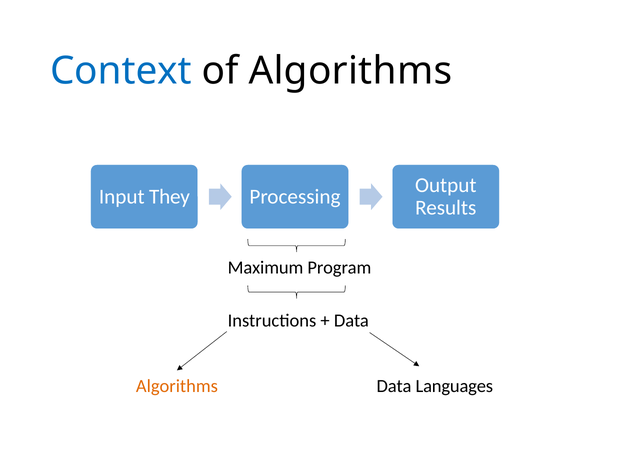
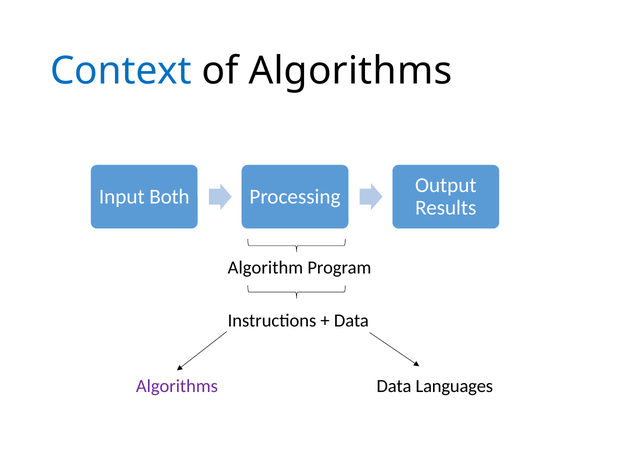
They: They -> Both (169, 197)
Maximum: Maximum -> Algorithm (265, 268)
Algorithms colour: orange -> purple (177, 386)
